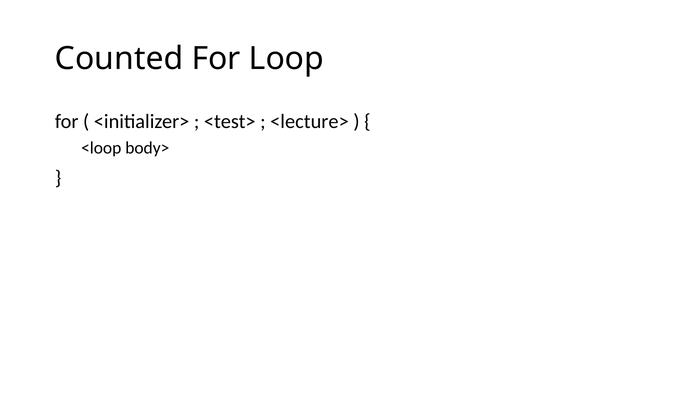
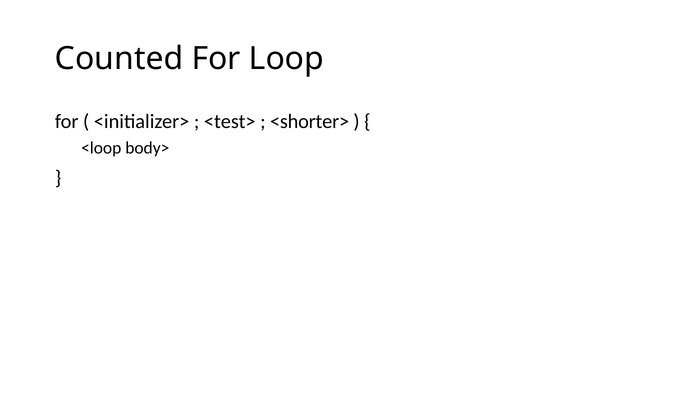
<lecture>: <lecture> -> <shorter> (310, 122)
